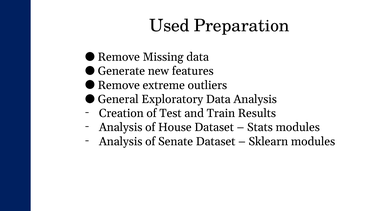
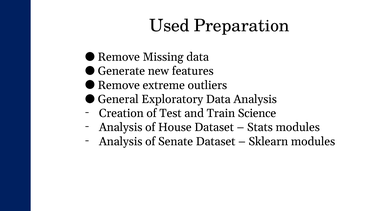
Results: Results -> Science (257, 114)
